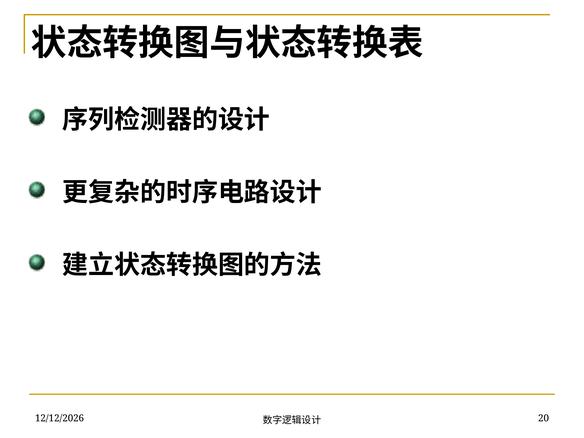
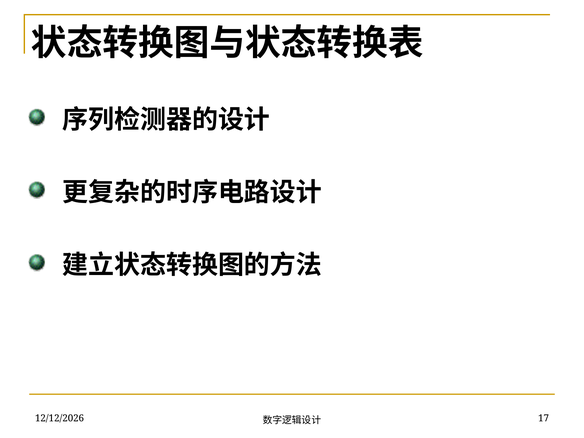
20: 20 -> 17 (544, 418)
